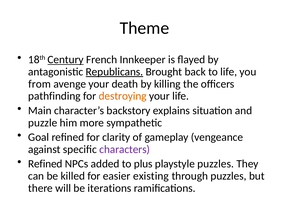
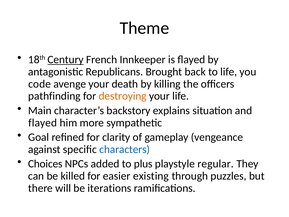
Republicans underline: present -> none (114, 72)
from: from -> code (40, 84)
puzzle: puzzle -> flayed (43, 123)
characters colour: purple -> blue (125, 149)
Refined: Refined -> Choices (45, 164)
playstyle puzzles: puzzles -> regular (216, 164)
